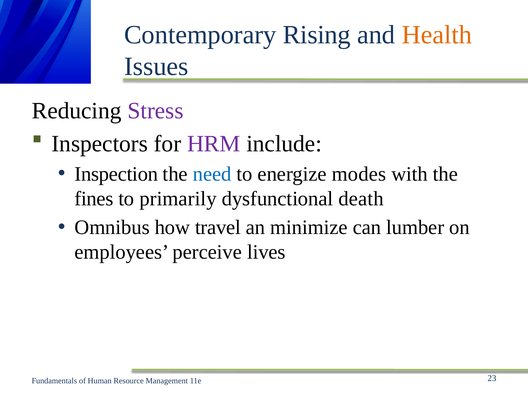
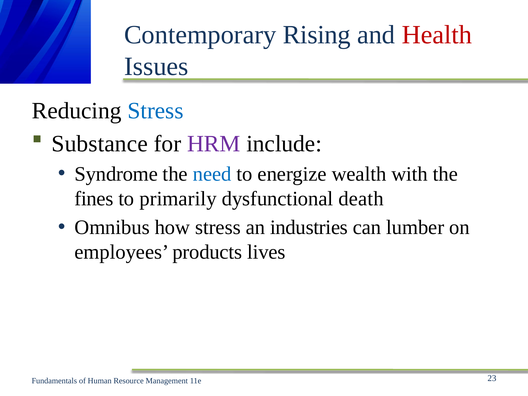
Health colour: orange -> red (437, 35)
Stress colour: purple -> blue (155, 111)
Inspectors: Inspectors -> Substance (100, 144)
Inspection: Inspection -> Syndrome (116, 174)
modes: modes -> wealth (359, 174)
how travel: travel -> stress (218, 227)
minimize: minimize -> industries (309, 227)
perceive: perceive -> products (207, 252)
